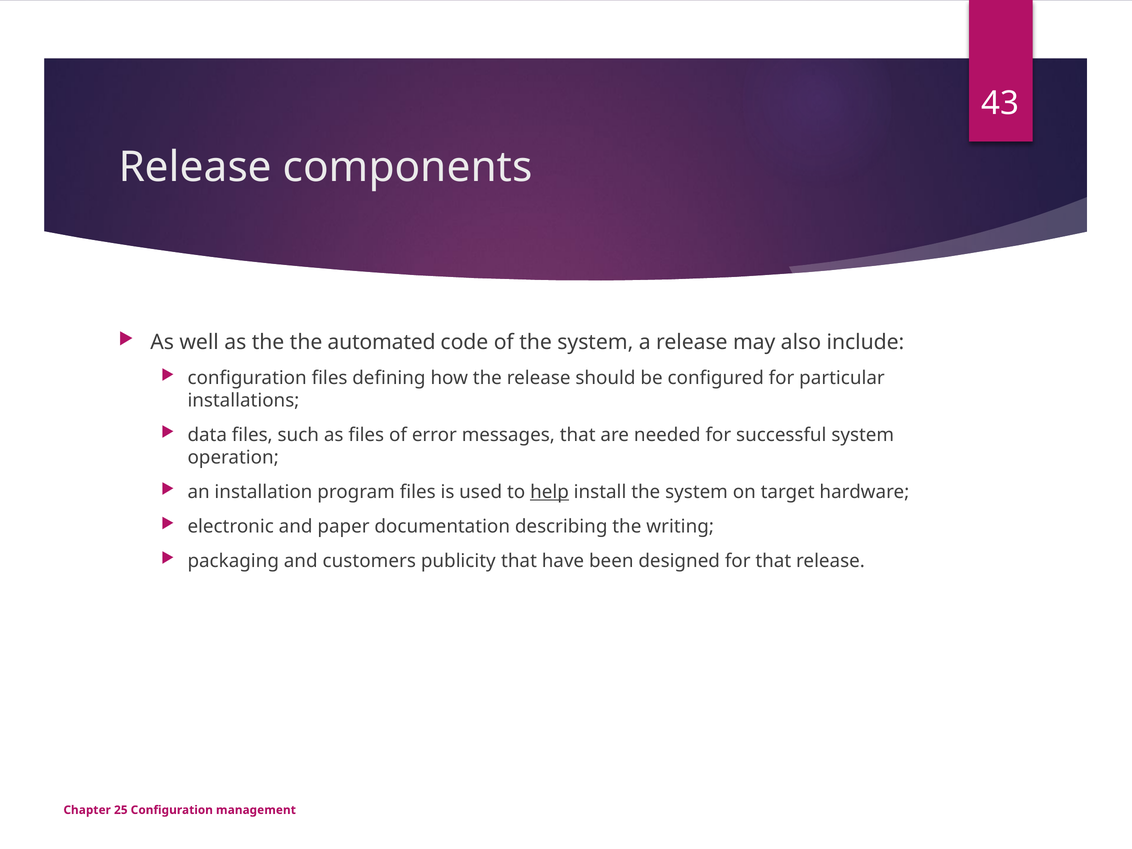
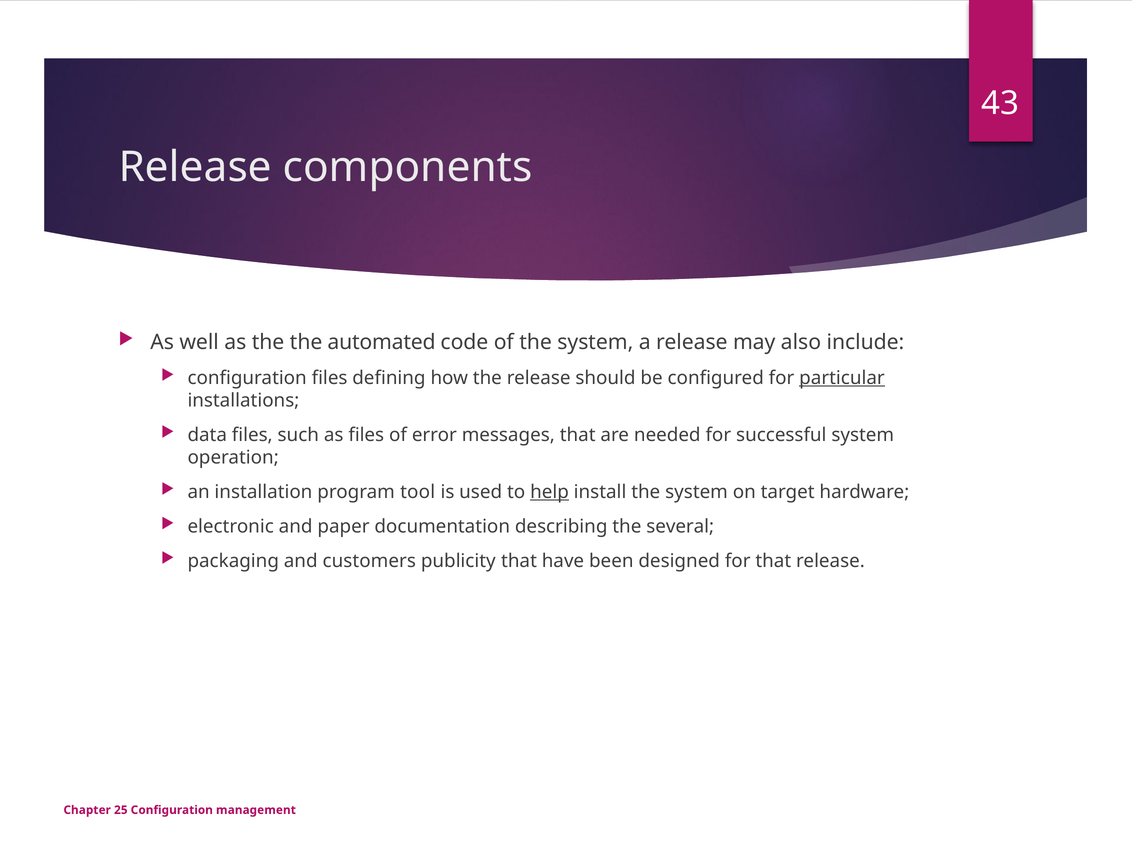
particular underline: none -> present (842, 378)
program files: files -> tool (418, 492)
writing: writing -> several (680, 526)
